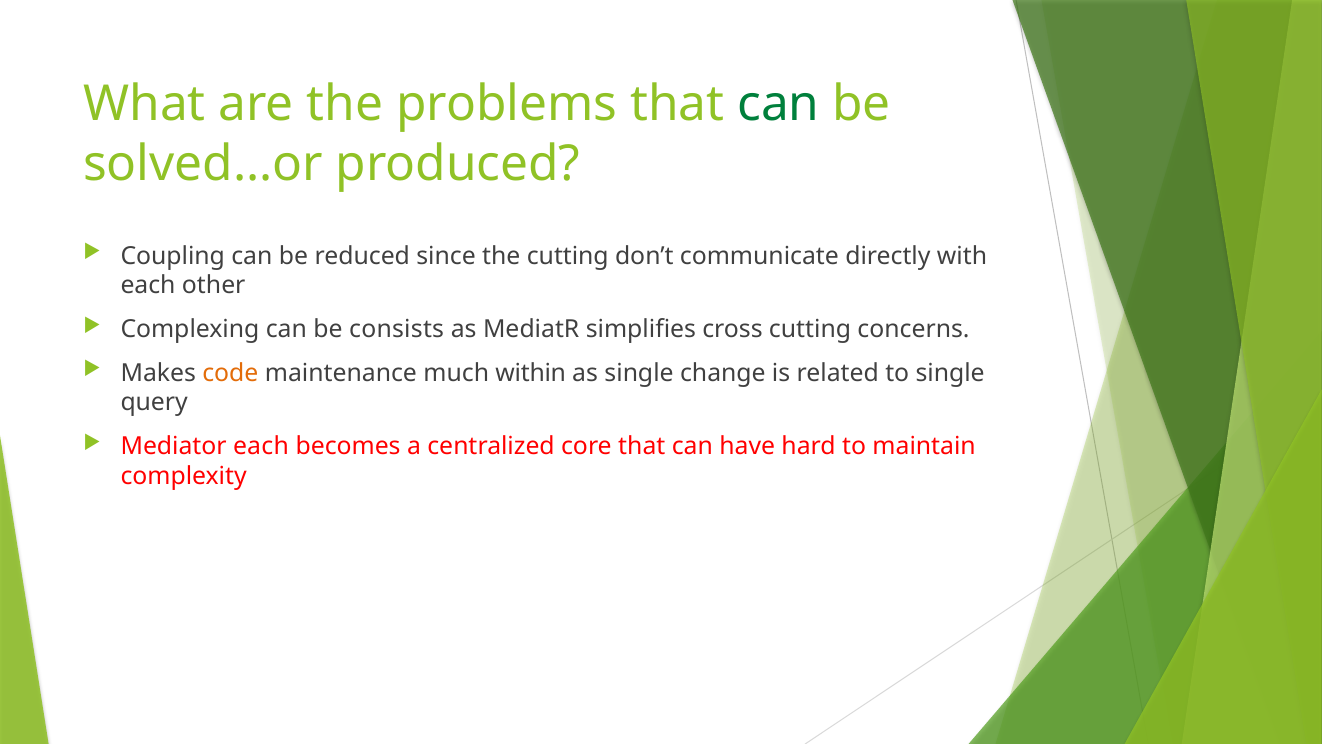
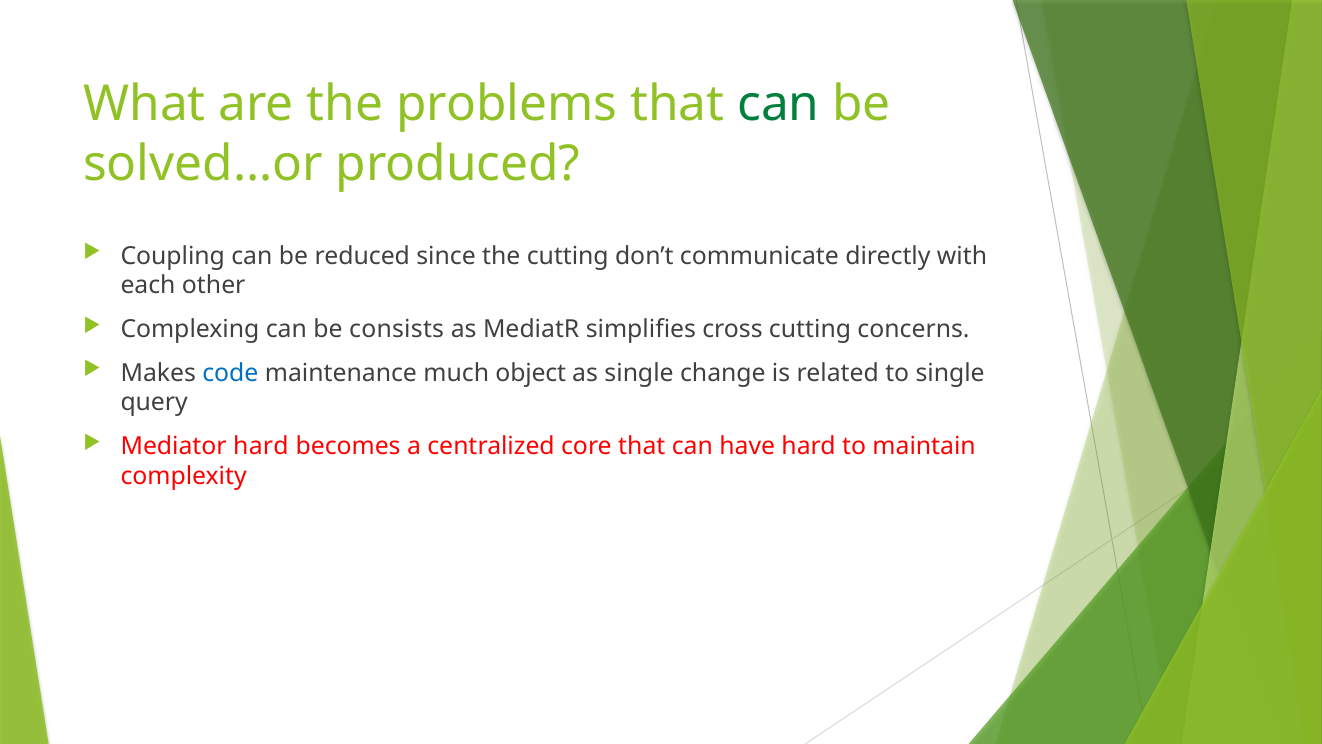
code colour: orange -> blue (230, 373)
within: within -> object (531, 373)
Mediator each: each -> hard (261, 446)
